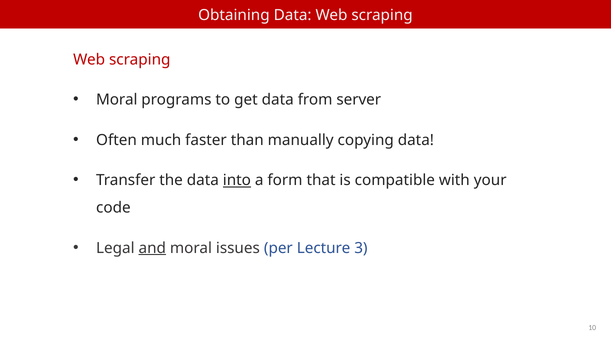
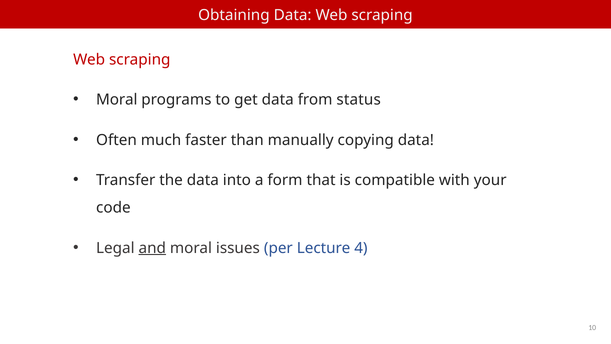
server: server -> status (359, 100)
into underline: present -> none (237, 180)
3: 3 -> 4 (361, 248)
